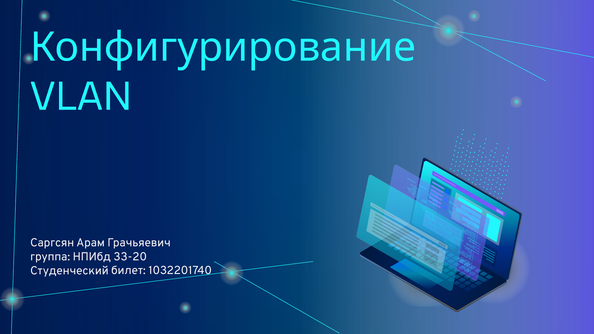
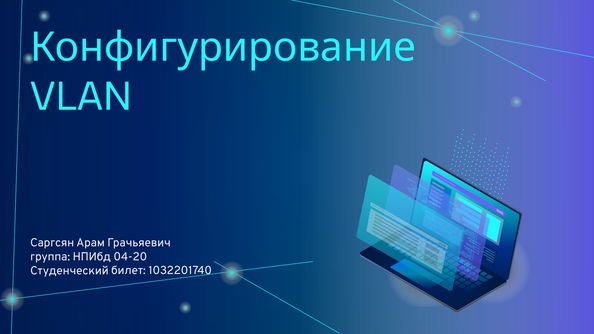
33-20: 33-20 -> 04-20 (130, 257)
